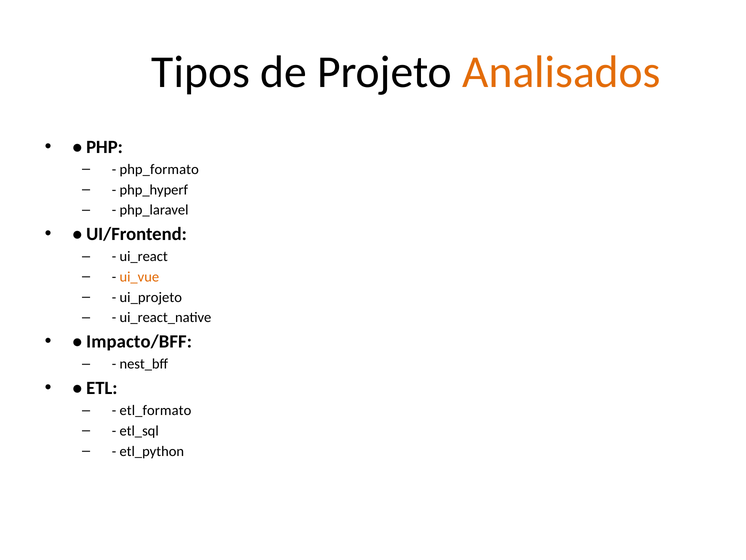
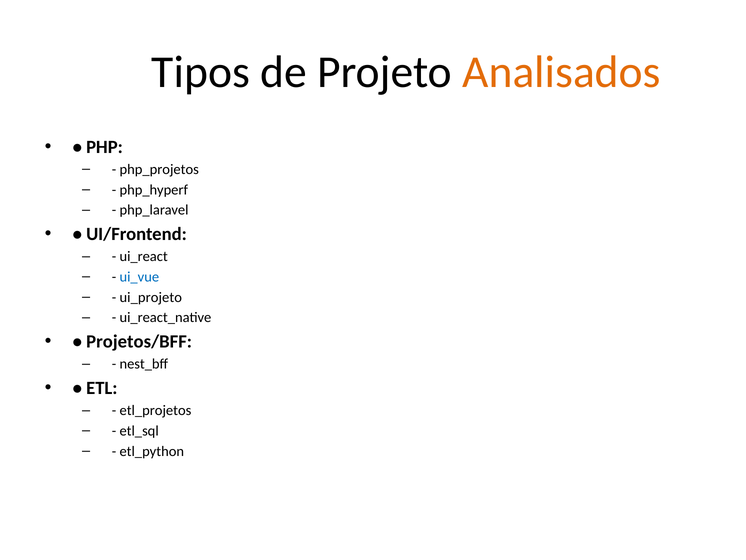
php_formato: php_formato -> php_projetos (159, 169)
ui_vue colour: orange -> blue (139, 277)
Impacto/BFF: Impacto/BFF -> Projetos/BFF (139, 341)
etl_formato: etl_formato -> etl_projetos (155, 410)
